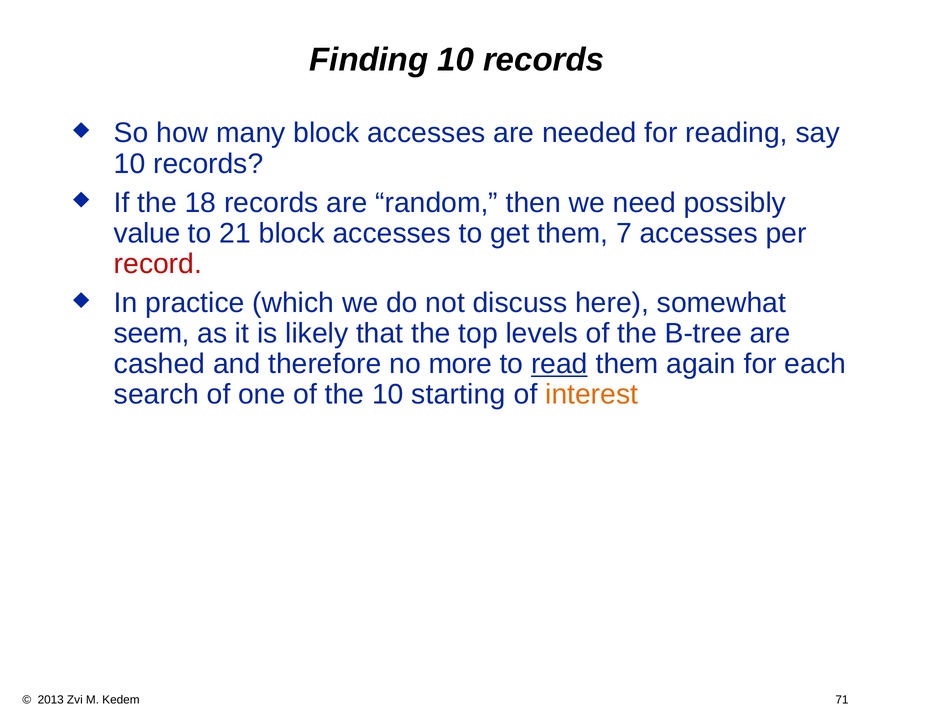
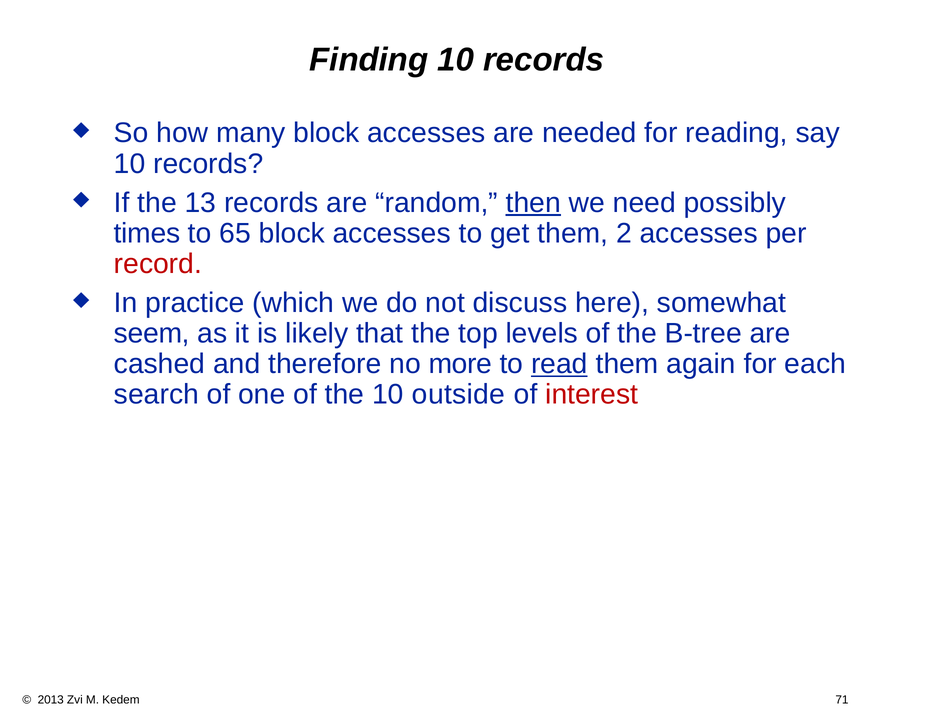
18: 18 -> 13 (200, 203)
then underline: none -> present (533, 203)
value: value -> times (147, 233)
21: 21 -> 65 (235, 233)
7: 7 -> 2 (624, 233)
starting: starting -> outside (459, 395)
interest colour: orange -> red (592, 395)
